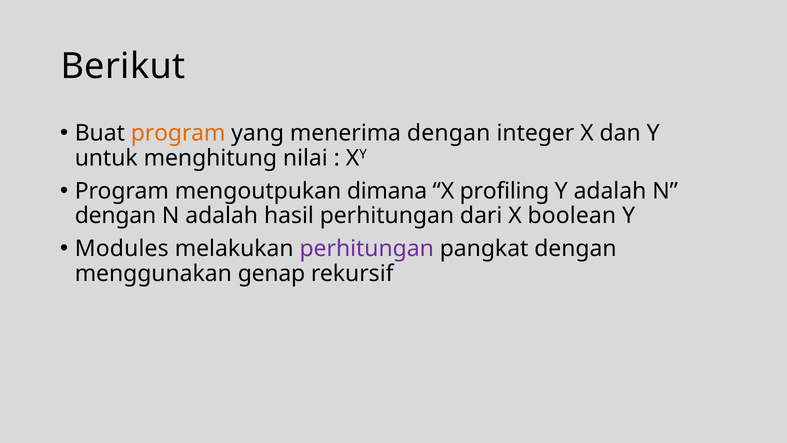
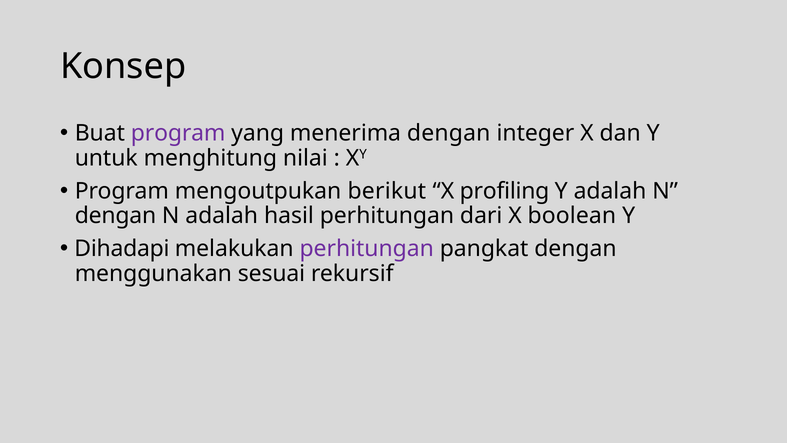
Berikut: Berikut -> Konsep (123, 66)
program colour: orange -> purple (178, 133)
dimana: dimana -> berikut (387, 191)
Modules: Modules -> Dihadapi (122, 249)
genap: genap -> sesuai (271, 273)
